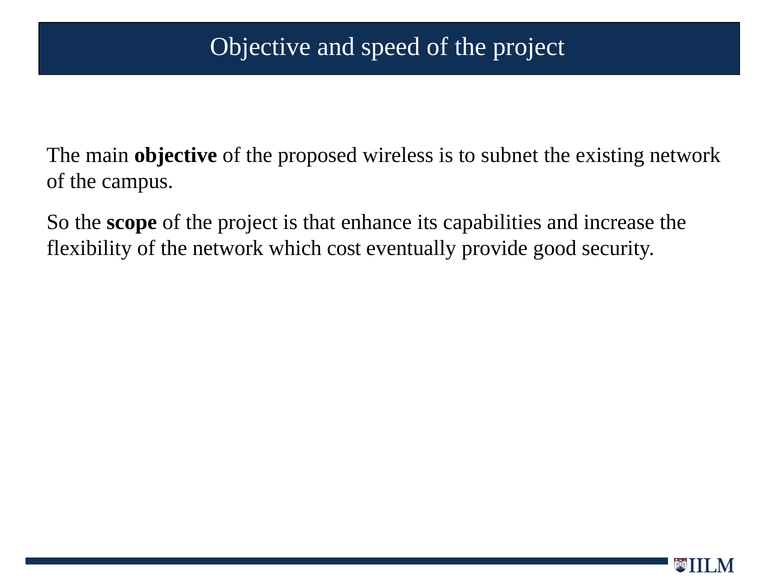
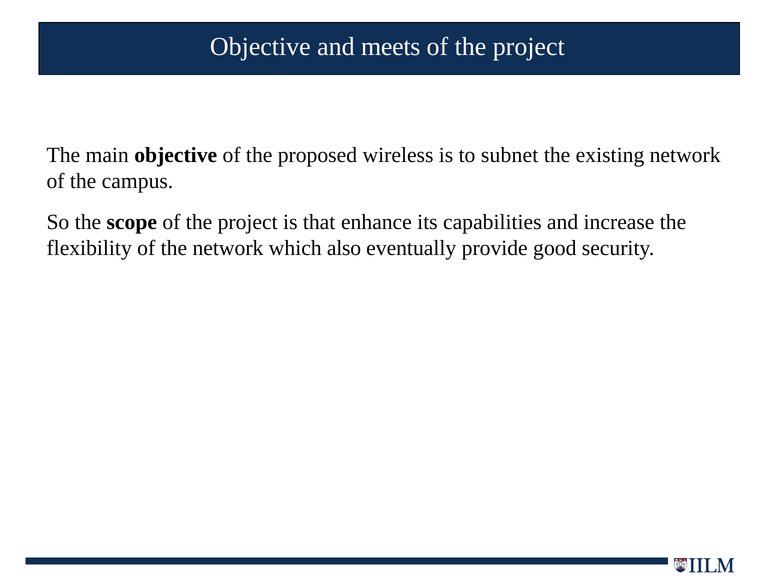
speed: speed -> meets (391, 47)
cost: cost -> also (344, 248)
